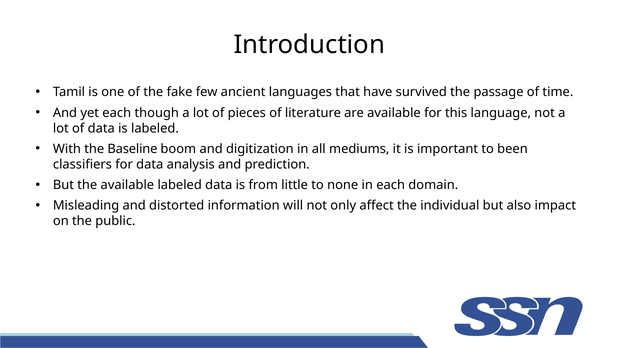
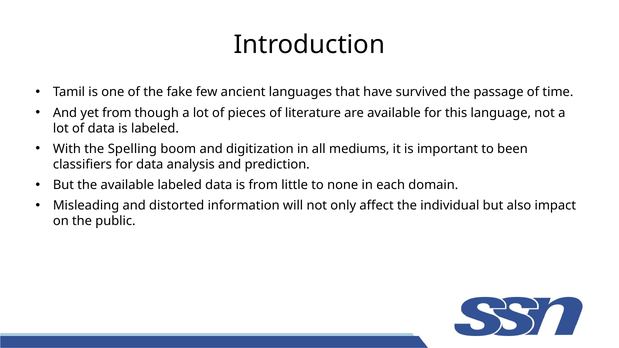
yet each: each -> from (117, 113)
Baseline: Baseline -> Spelling (132, 149)
